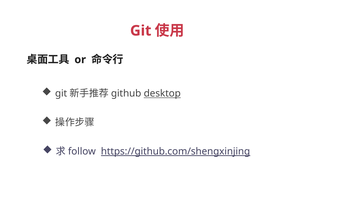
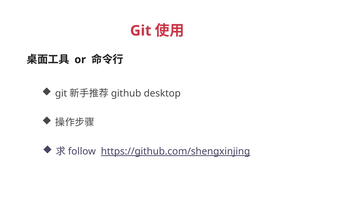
desktop underline: present -> none (162, 94)
